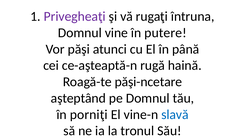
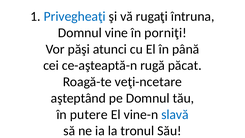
Privegheaţi colour: purple -> blue (75, 16)
putere: putere -> porniţi (166, 33)
haină: haină -> păcat (185, 65)
păşi-ncetare: păşi-ncetare -> veţi-ncetare (148, 82)
porniţi: porniţi -> putere (89, 114)
